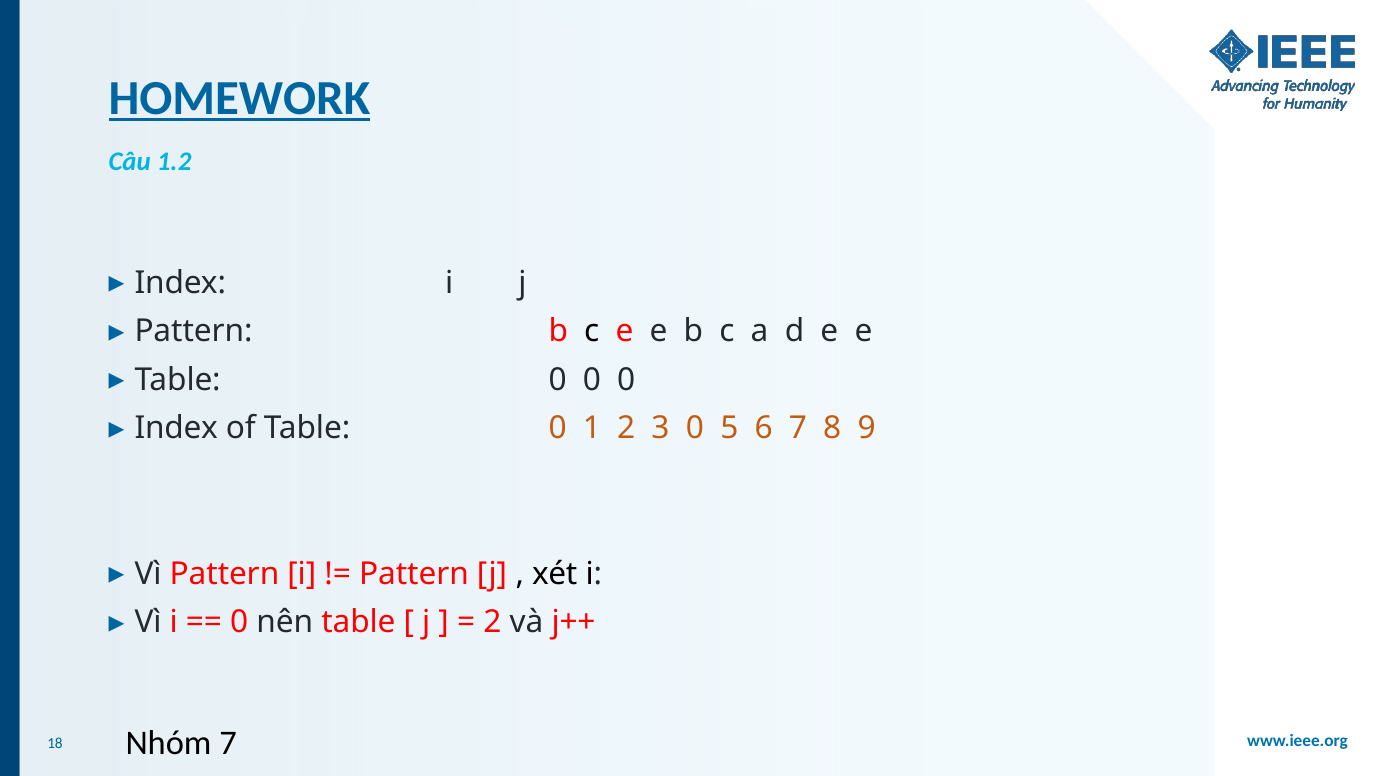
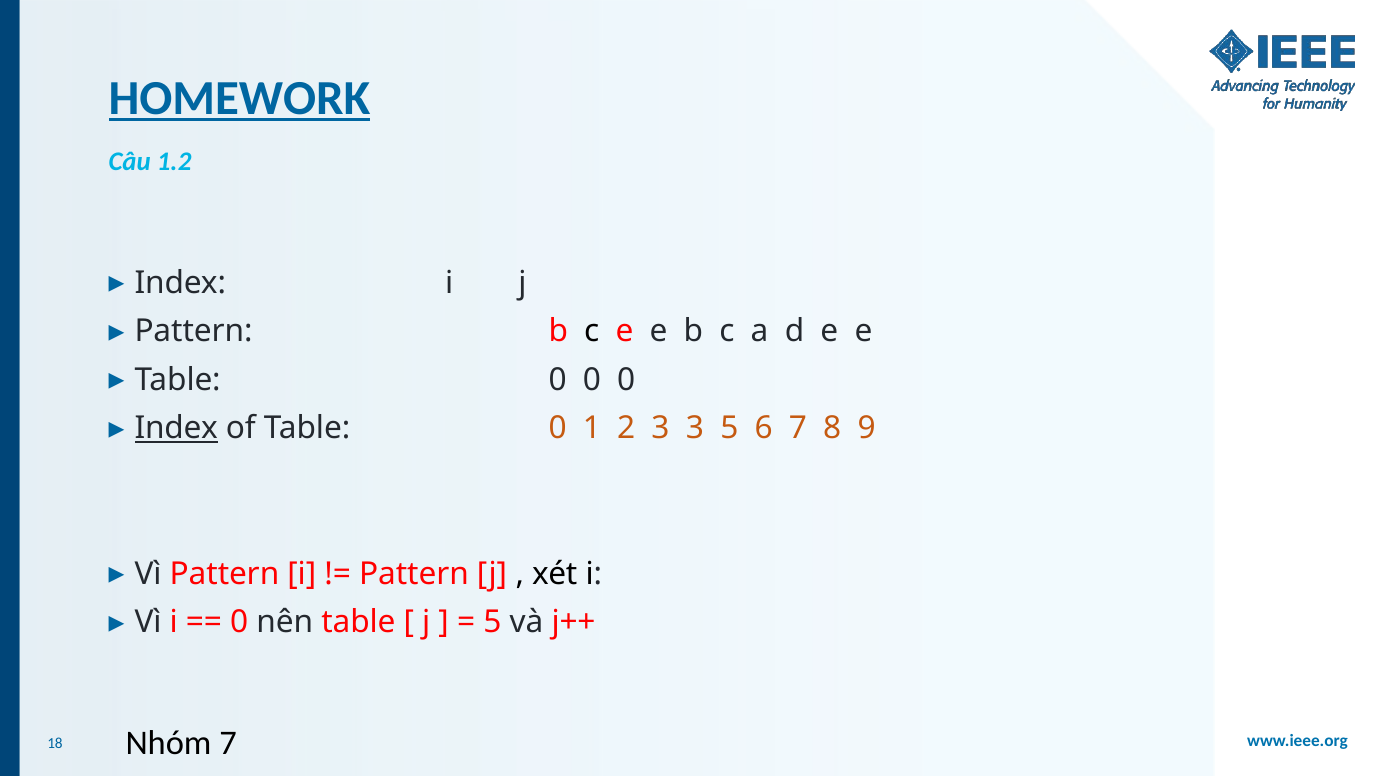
Index underline: none -> present (176, 428)
3 0: 0 -> 3 (695, 428)
2: 2 -> 5 (492, 622)
